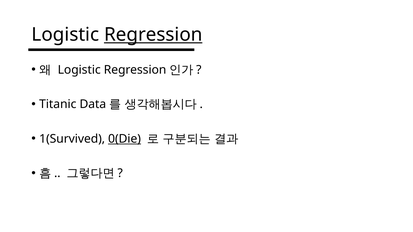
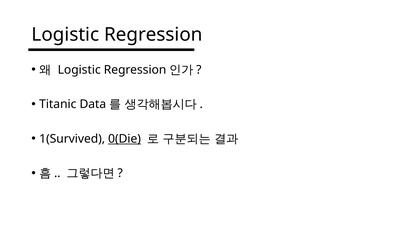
Regression underline: present -> none (153, 35)
